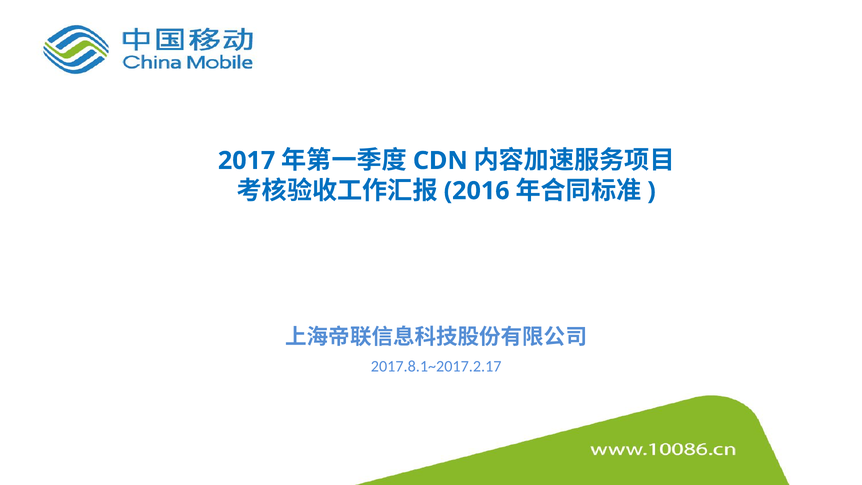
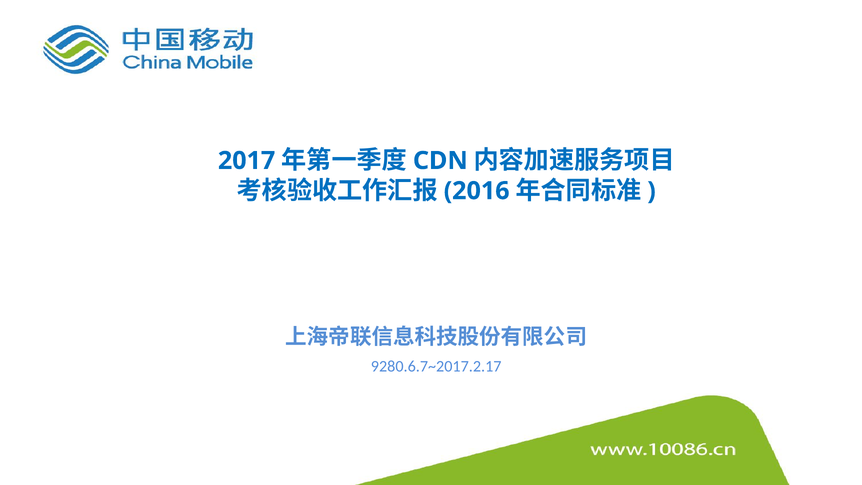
2017.8.1~2017.2.17: 2017.8.1~2017.2.17 -> 9280.6.7~2017.2.17 (436, 366)
